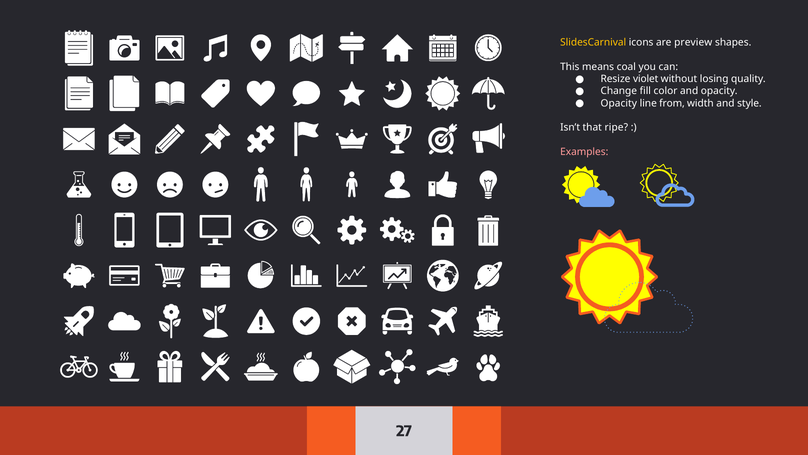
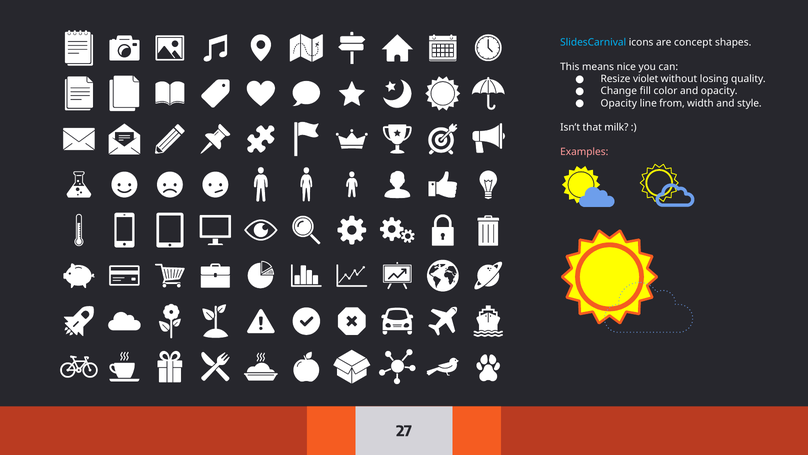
SlidesCarnival colour: yellow -> light blue (593, 42)
preview: preview -> concept (693, 42)
coal: coal -> nice (626, 67)
ripe: ripe -> milk (616, 127)
